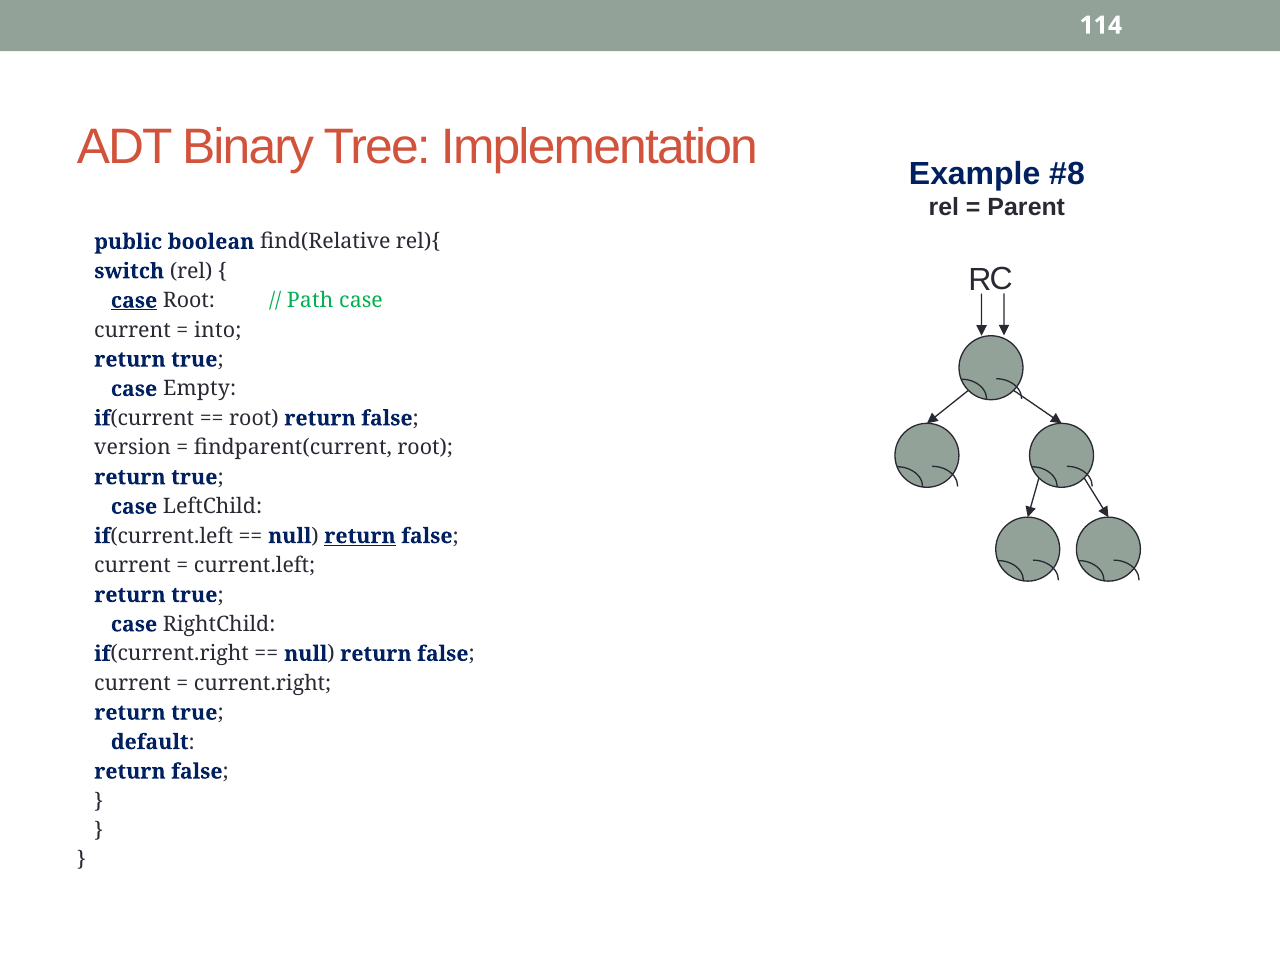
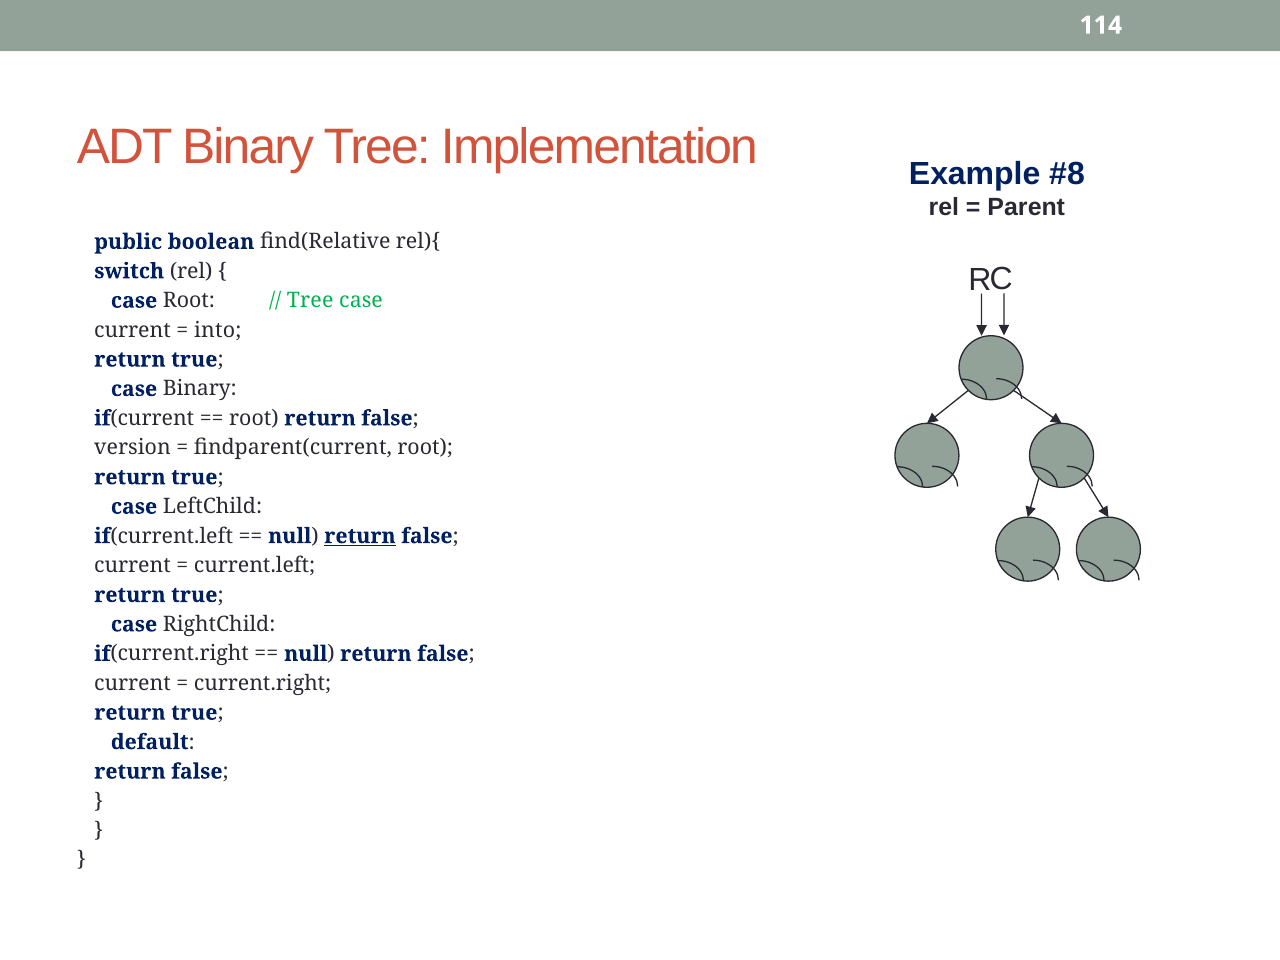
case underline: present -> none (134, 301)
Path: Path -> Tree (310, 301)
case Empty: Empty -> Binary (200, 389)
